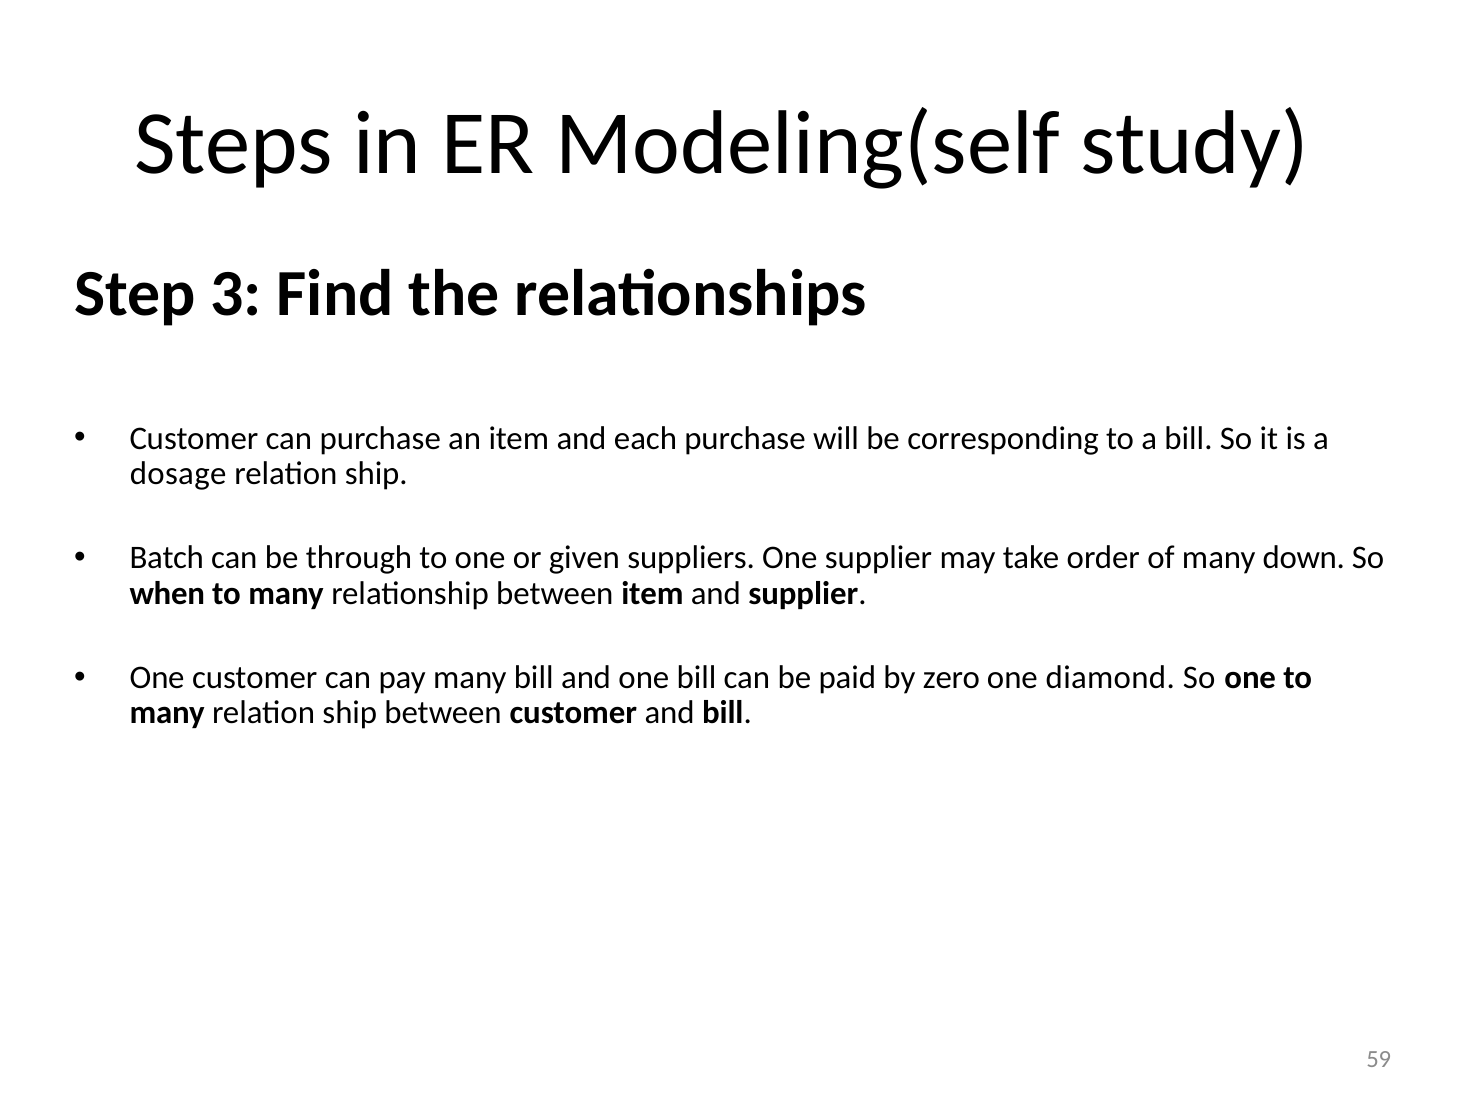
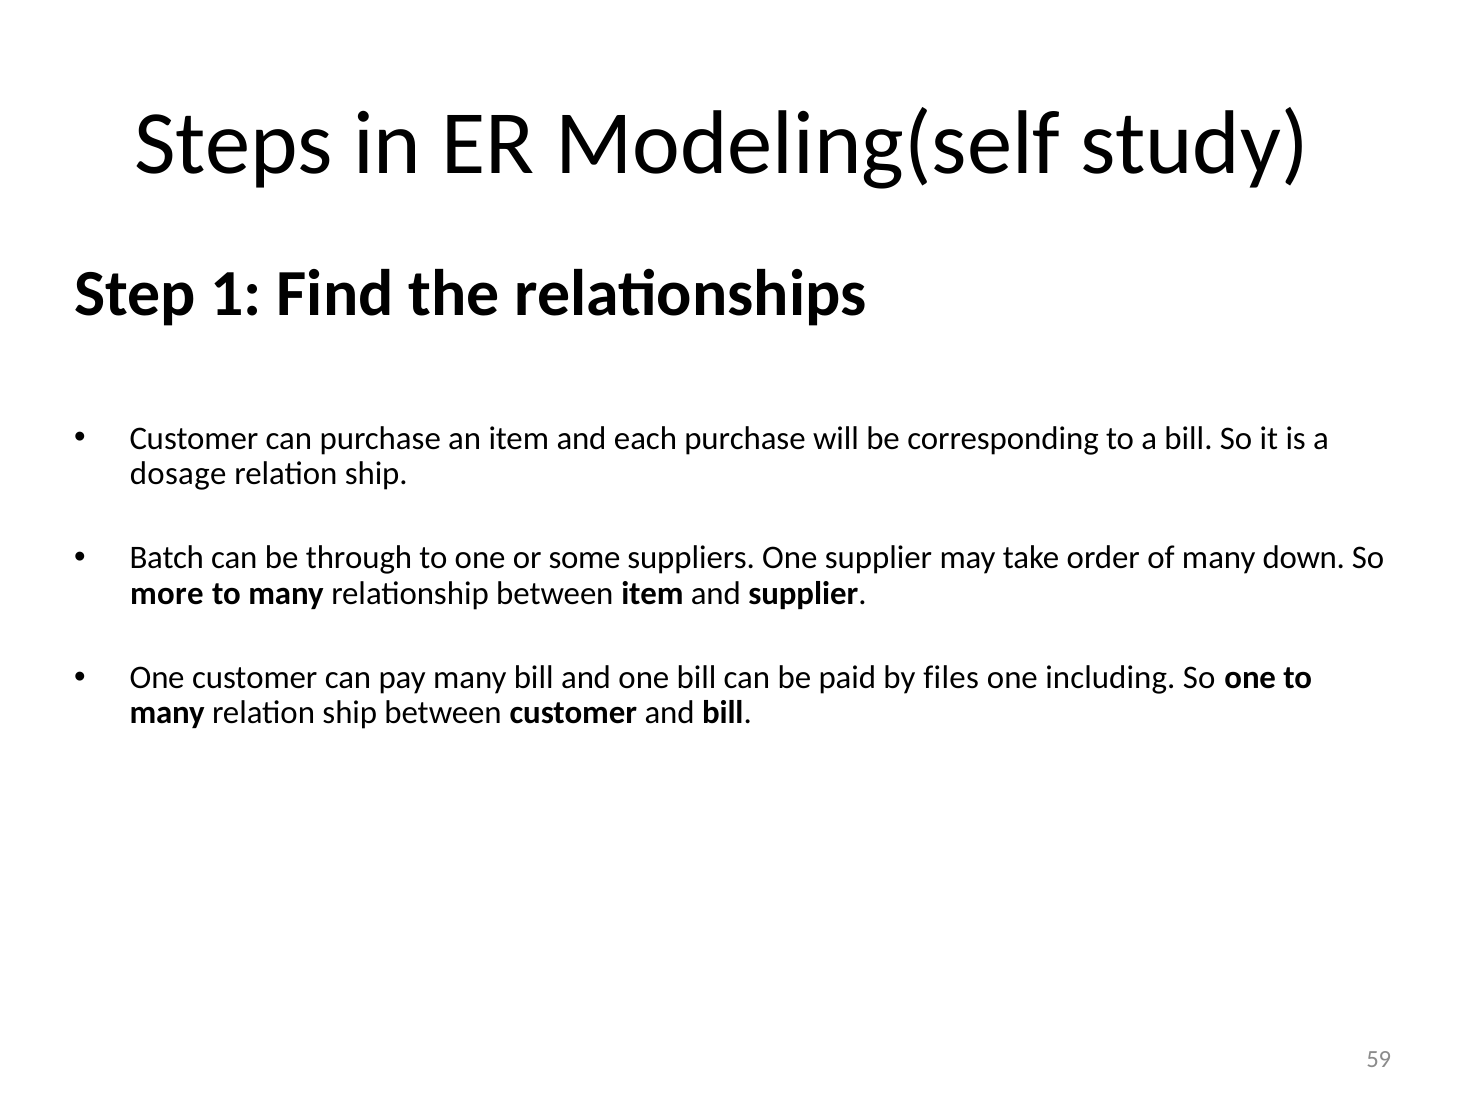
3: 3 -> 1 (236, 294)
given: given -> some (584, 558)
when: when -> more (167, 594)
zero: zero -> files (951, 678)
diamond: diamond -> including (1110, 678)
